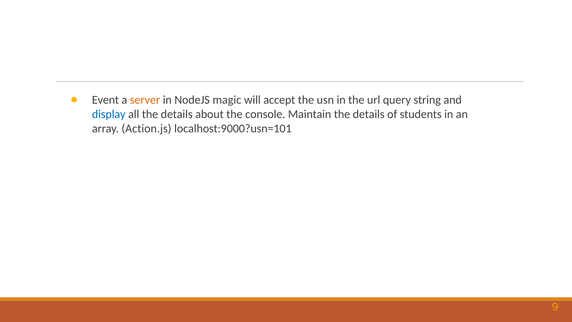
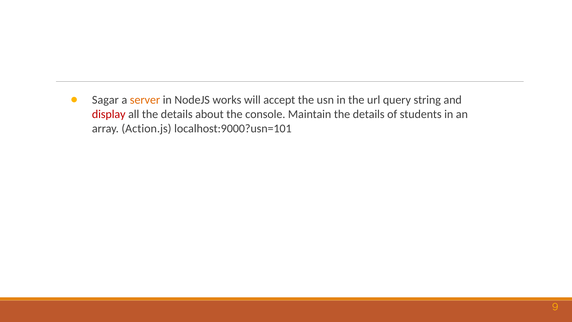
Event: Event -> Sagar (105, 100)
magic: magic -> works (227, 100)
display colour: blue -> red (109, 114)
